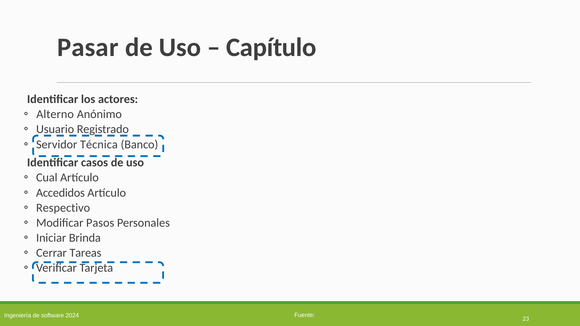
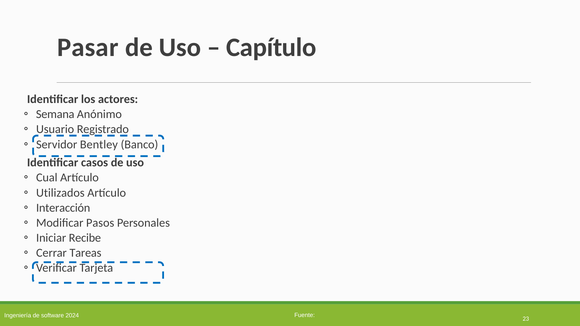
Alterno: Alterno -> Semana (55, 114)
Técnica: Técnica -> Bentley (99, 144)
Accedidos: Accedidos -> Utilizados (60, 193)
Respectivo: Respectivo -> Interacción (63, 208)
Brinda: Brinda -> Recibe (85, 238)
